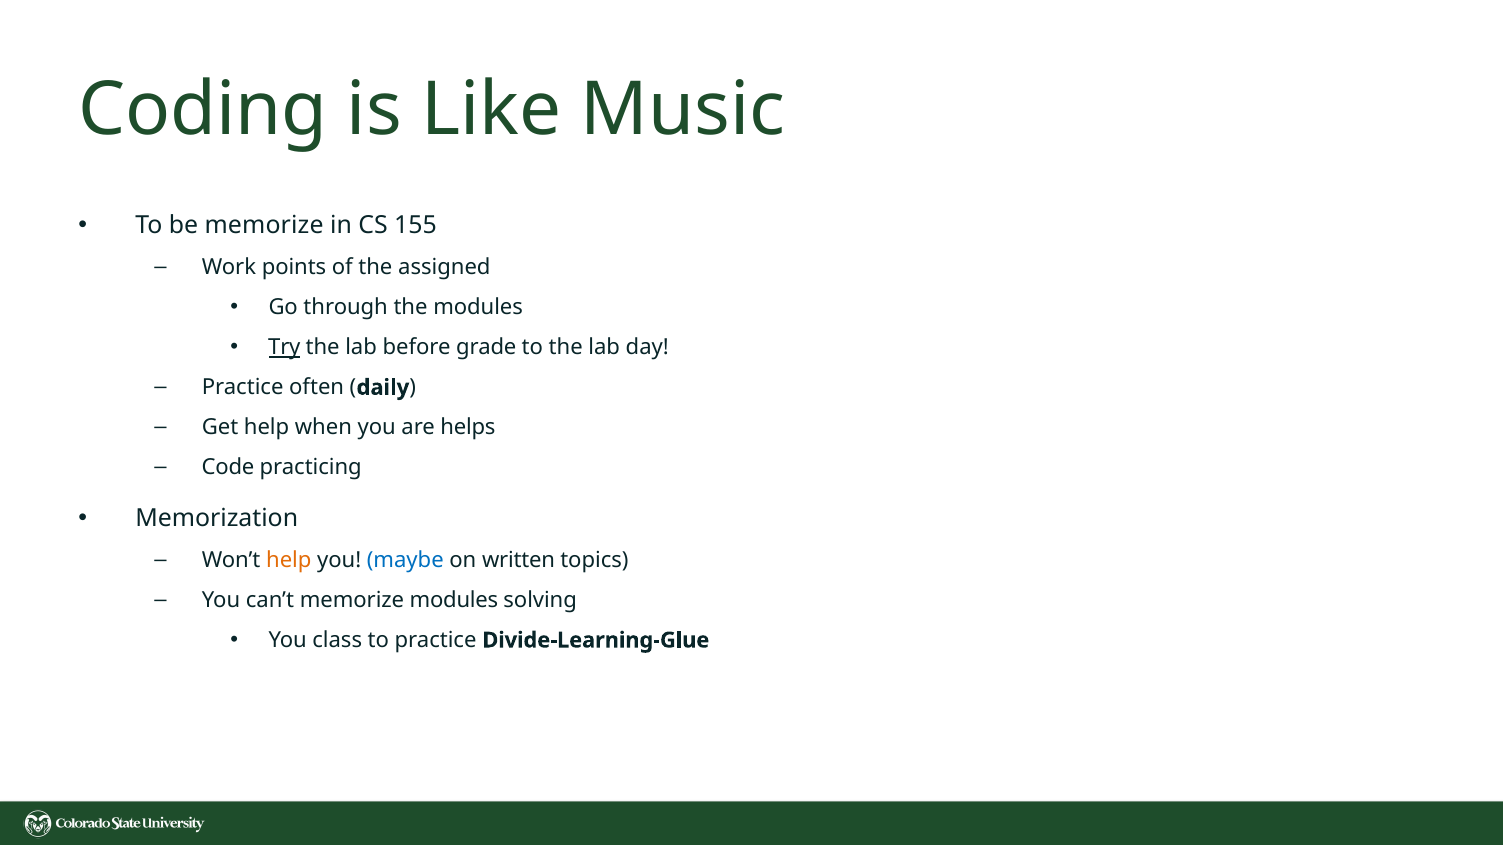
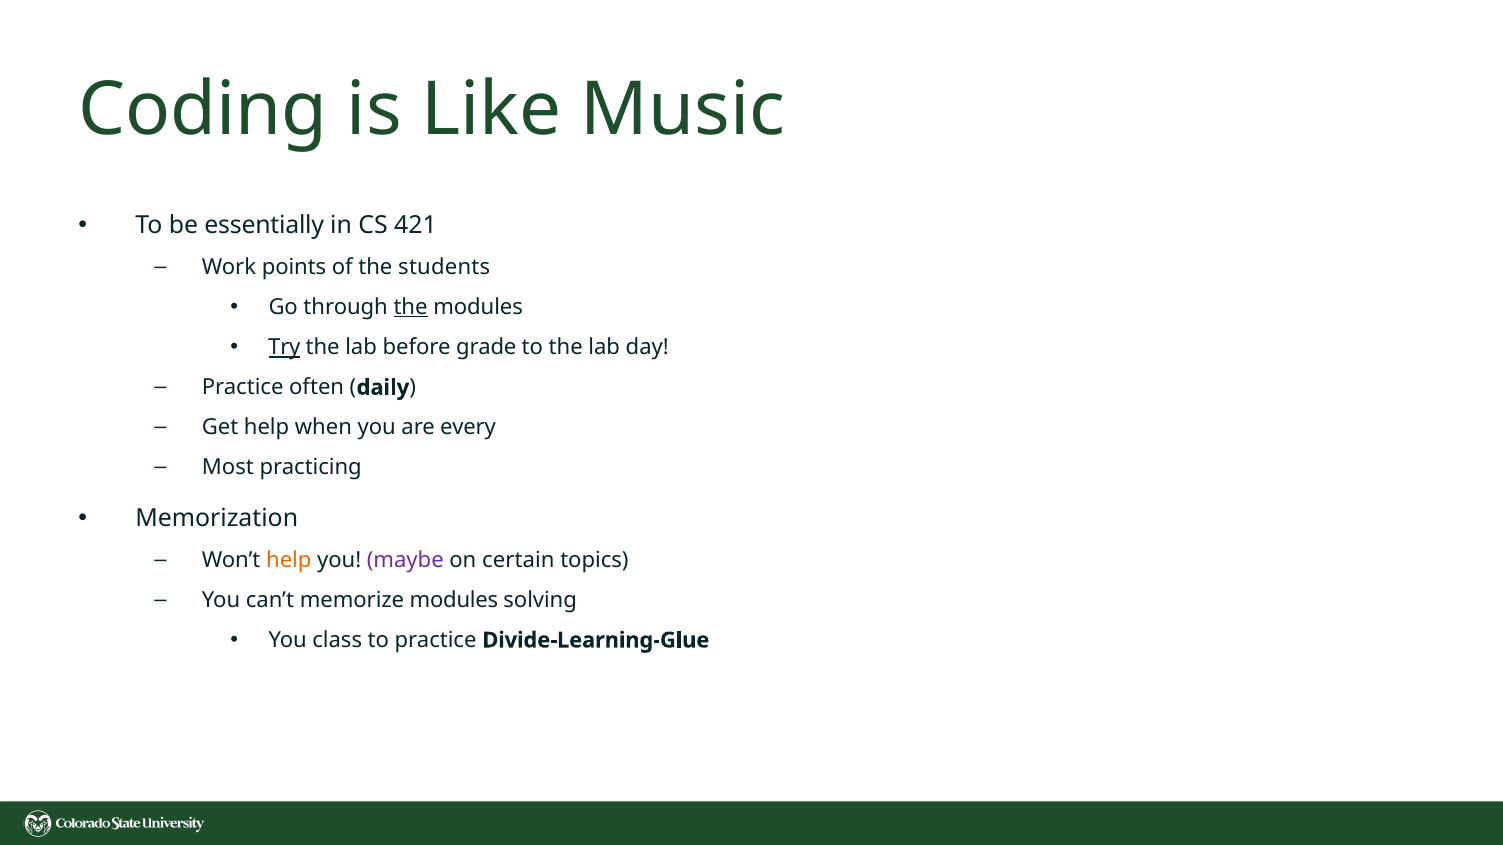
be memorize: memorize -> essentially (264, 226)
155: 155 -> 421 (416, 226)
assigned: assigned -> students (444, 267)
the underline: none -> present (411, 307)
helps: helps -> every (468, 428)
Code: Code -> Most (228, 468)
maybe colour: blue -> purple (405, 560)
written: written -> certain (518, 560)
